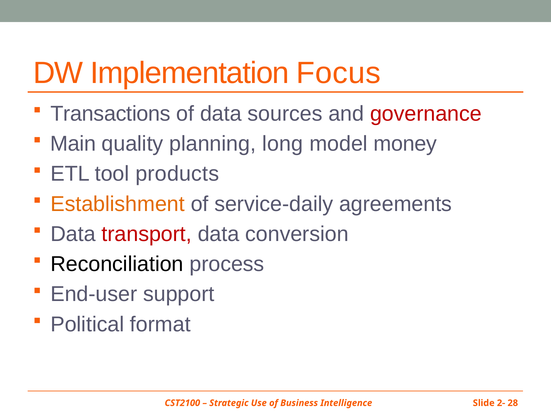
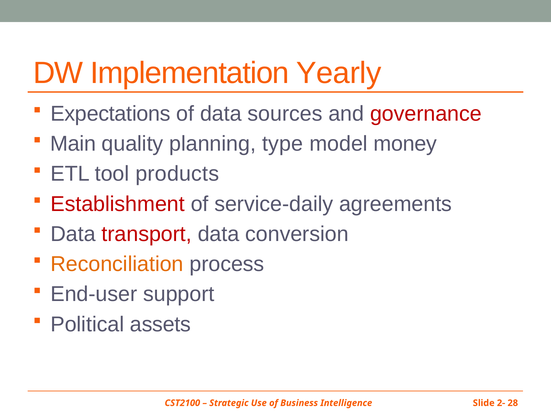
Focus: Focus -> Yearly (339, 73)
Transactions: Transactions -> Expectations (111, 114)
long: long -> type (283, 144)
Establishment colour: orange -> red (118, 204)
Reconciliation colour: black -> orange (117, 264)
format: format -> assets (160, 324)
